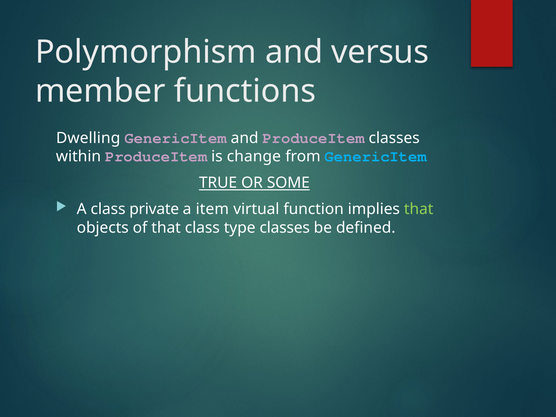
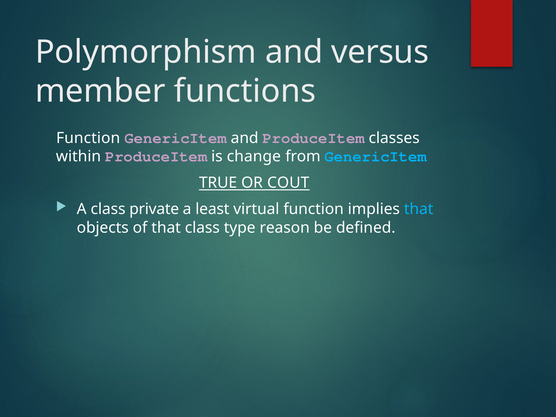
Dwelling: Dwelling -> Function (88, 138)
SOME: SOME -> COUT (288, 183)
item: item -> least (212, 209)
that colour: light green -> light blue (419, 209)
type classes: classes -> reason (285, 228)
